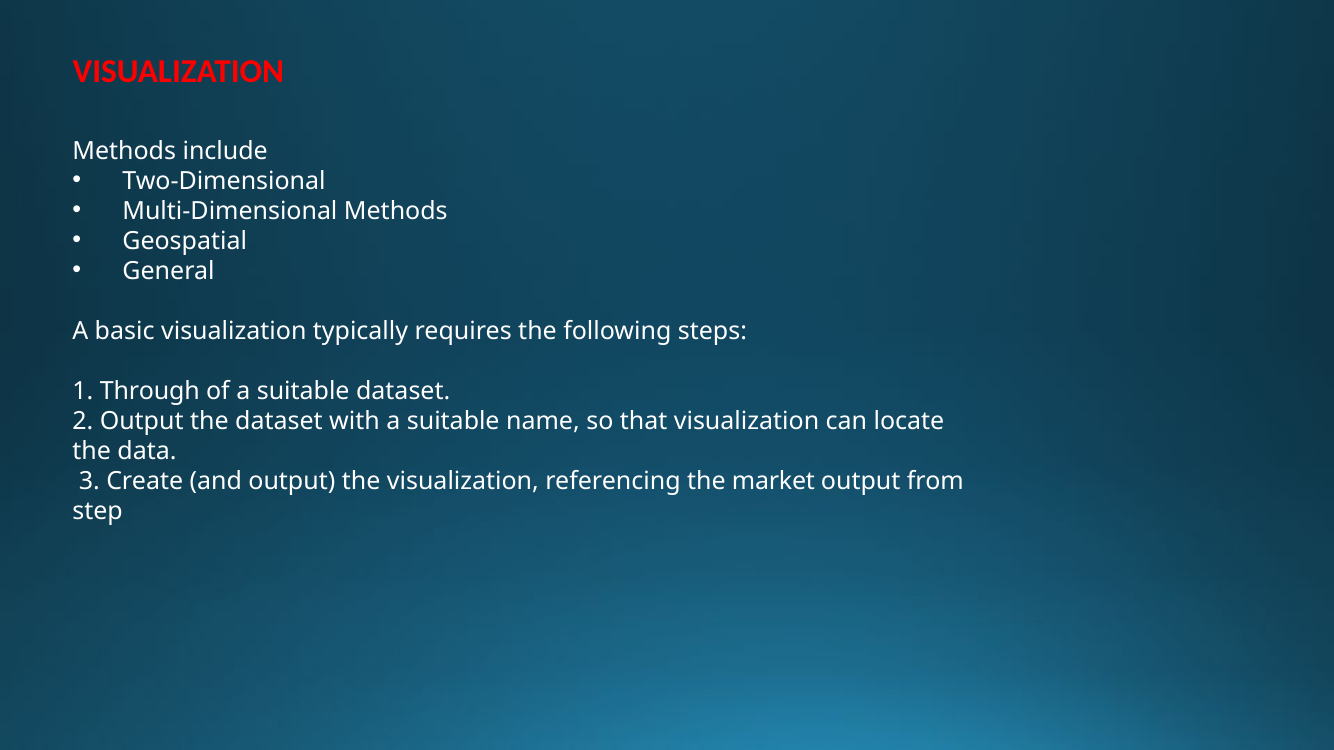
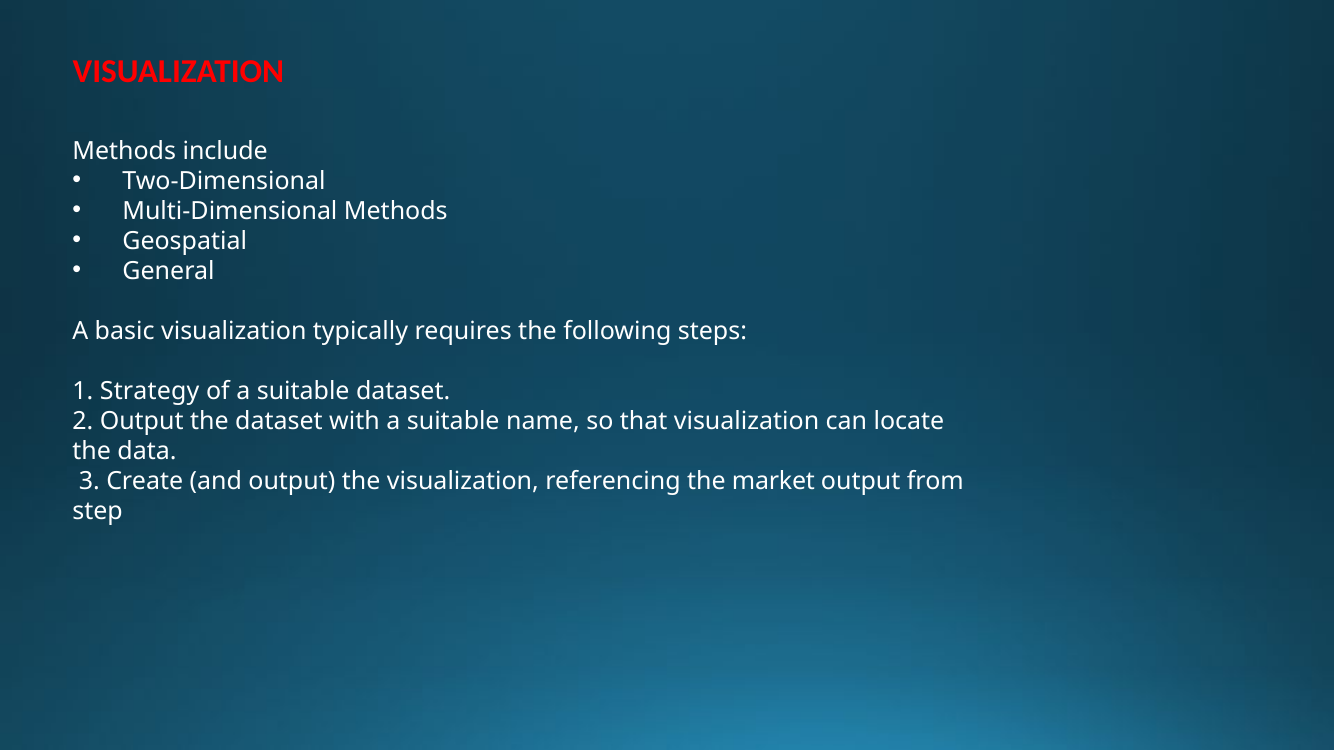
Through: Through -> Strategy (150, 391)
